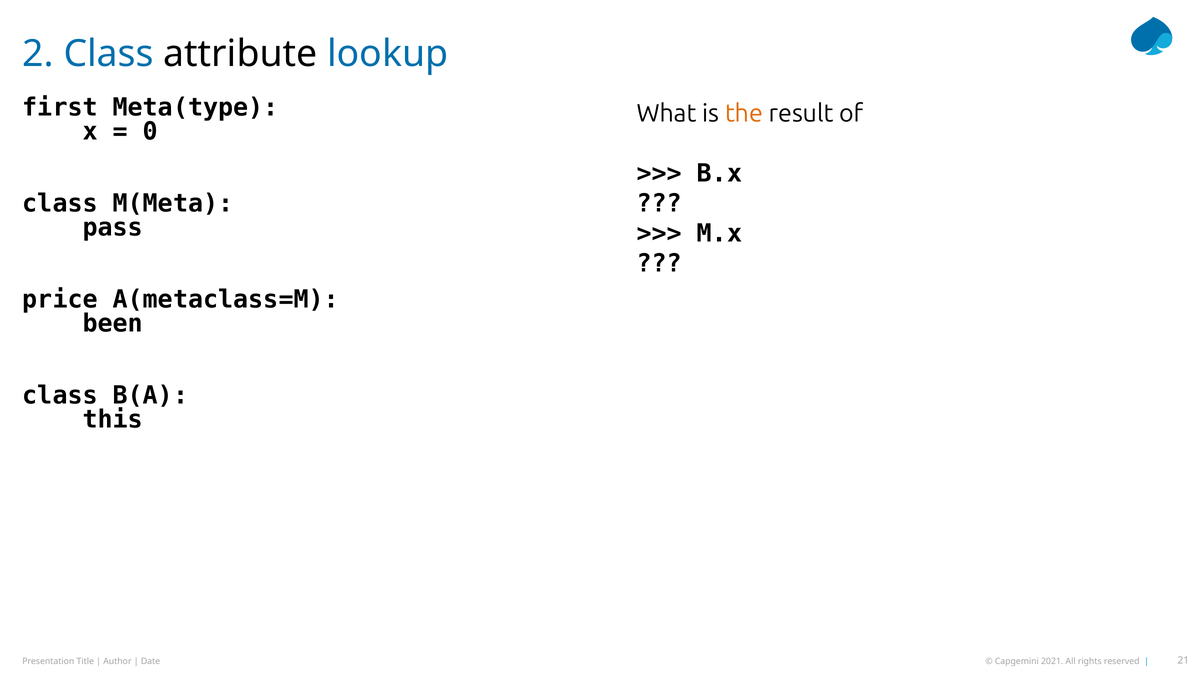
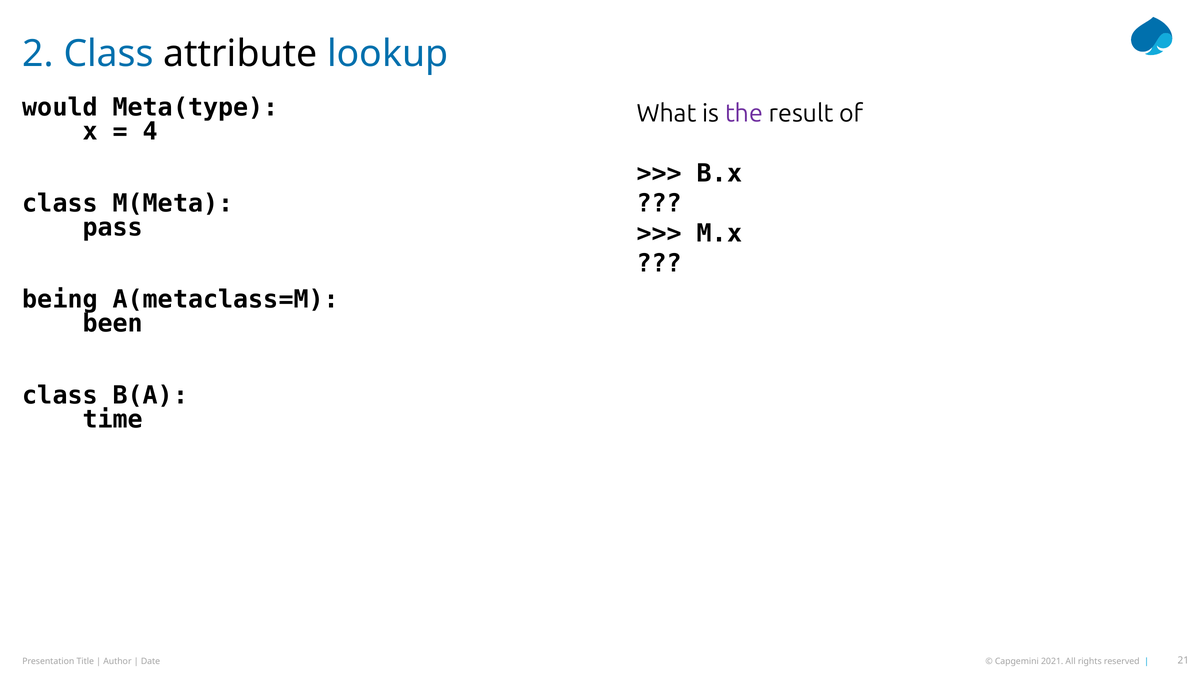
first: first -> would (60, 107)
the colour: orange -> purple (744, 113)
0: 0 -> 4 (150, 131)
price: price -> being (60, 299)
this: this -> time (113, 419)
